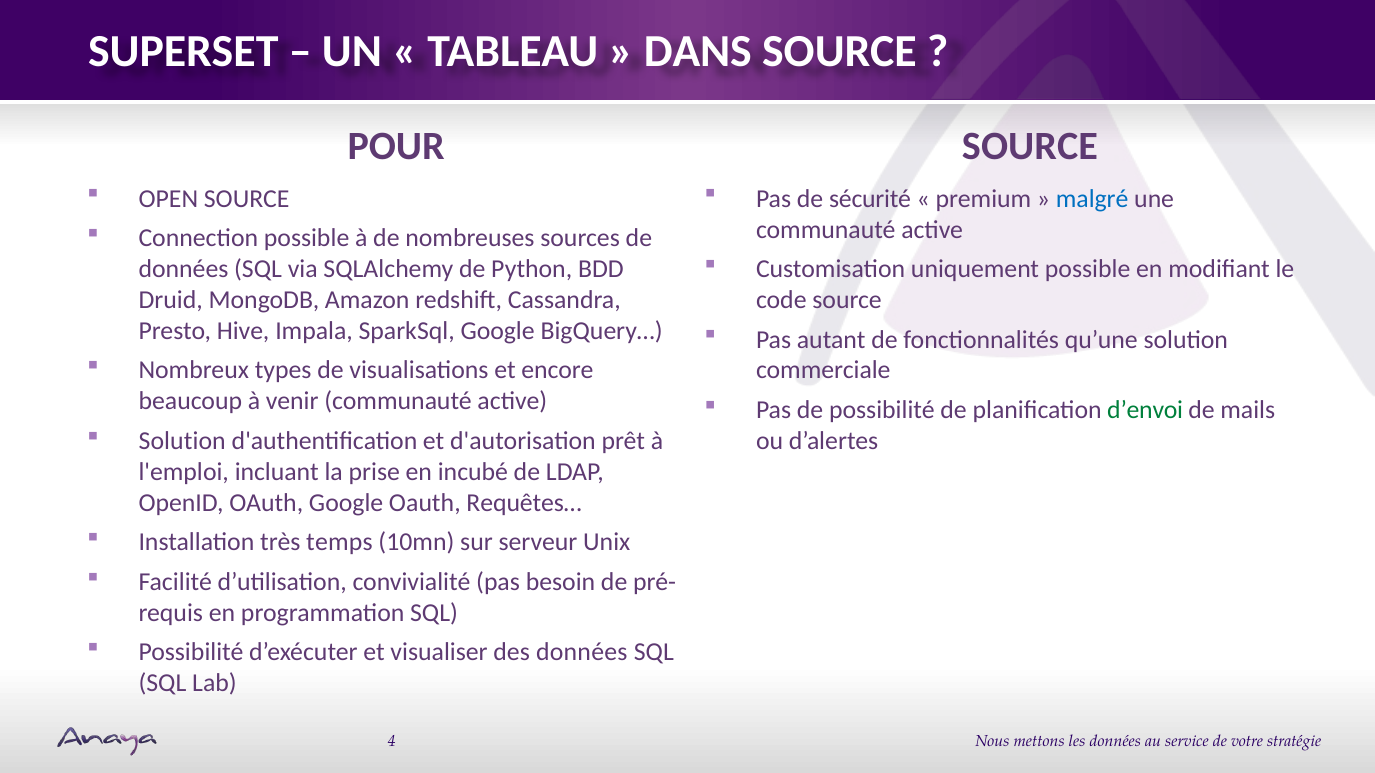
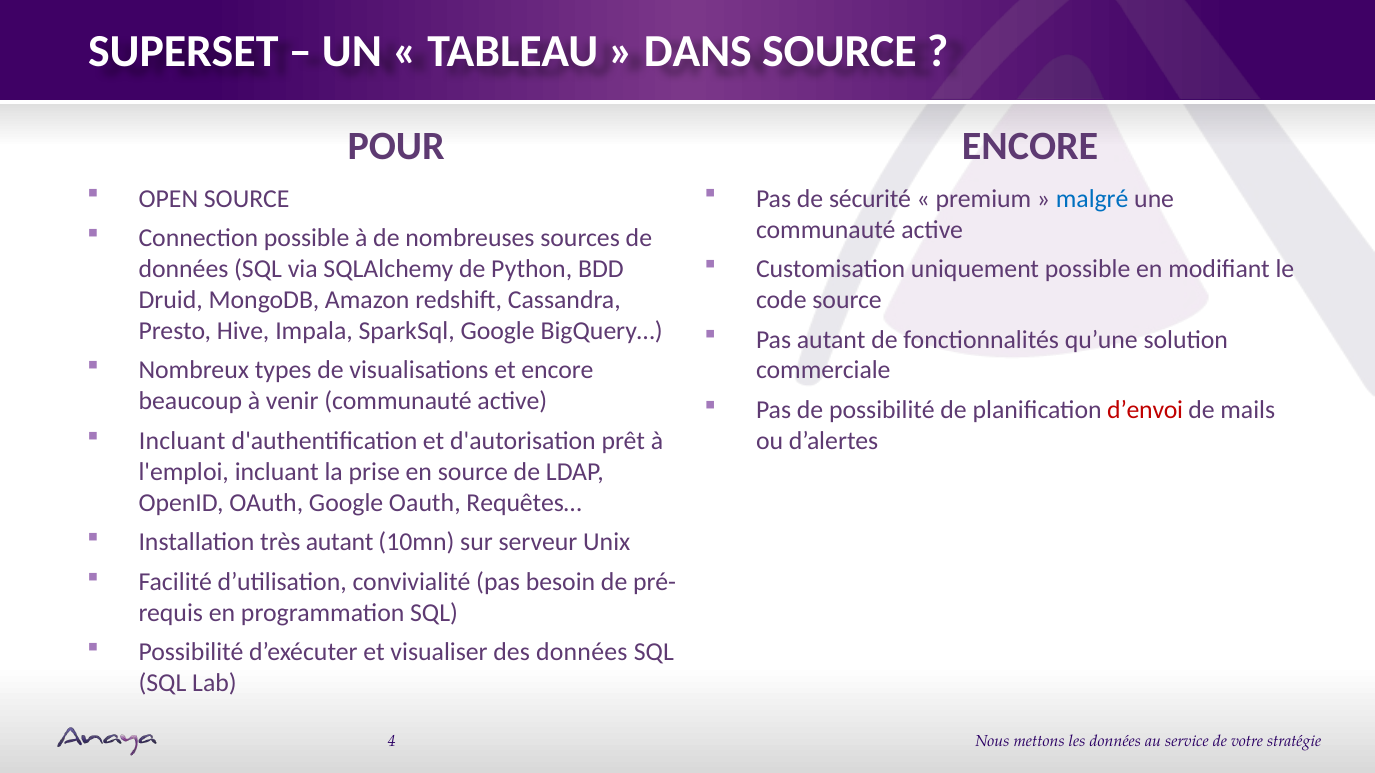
POUR SOURCE: SOURCE -> ENCORE (1030, 146)
d’envoi colour: green -> red (1145, 410)
Solution: Solution -> Incluant (182, 441)
en incubé: incubé -> source (473, 472)
très temps: temps -> autant (340, 543)
